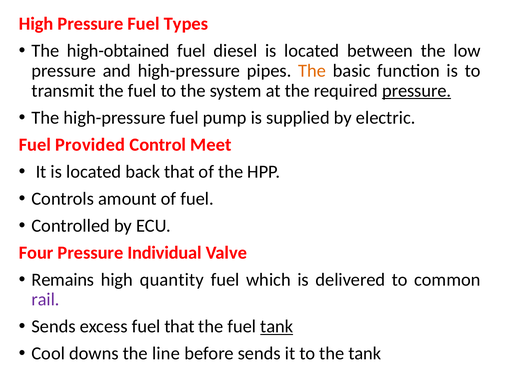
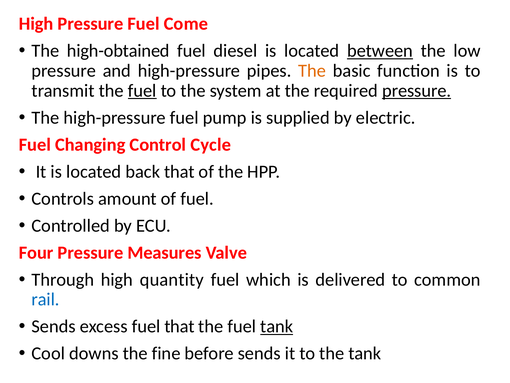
Types: Types -> Come (186, 24)
between underline: none -> present (380, 51)
fuel underline: none -> present (142, 91)
Provided: Provided -> Changing (90, 144)
Meet: Meet -> Cycle (211, 144)
Individual: Individual -> Measures (165, 252)
Remains: Remains -> Through (63, 279)
rail colour: purple -> blue (46, 299)
line: line -> fine (166, 353)
